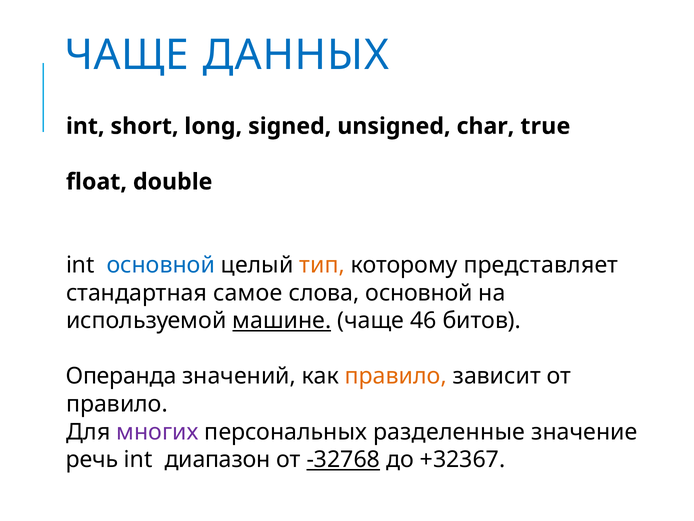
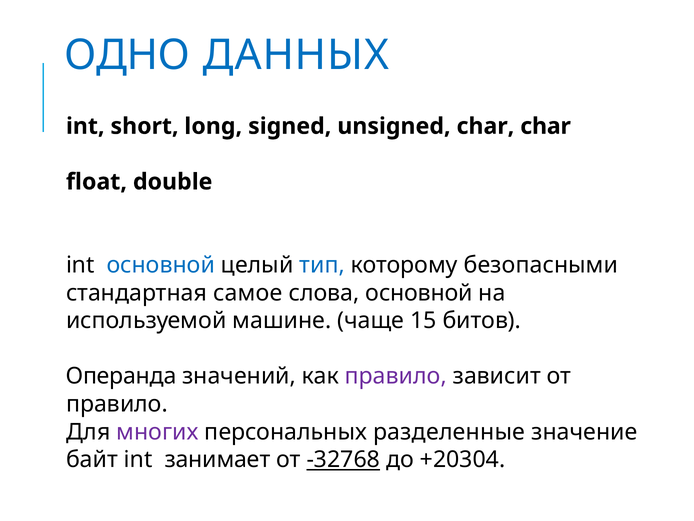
ЧАЩЕ: ЧАЩЕ -> ОДНО (127, 55)
char true: true -> char (546, 126)
тип colour: orange -> blue (322, 265)
представляет: представляет -> безопасными (541, 265)
машине underline: present -> none (282, 320)
46: 46 -> 15 (423, 320)
правило colour: orange -> purple (396, 376)
речь: речь -> байт (92, 459)
диапазон: диапазон -> занимает (217, 459)
+32367: +32367 -> +20304 (463, 459)
